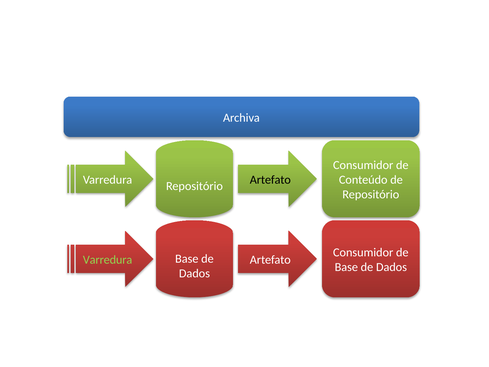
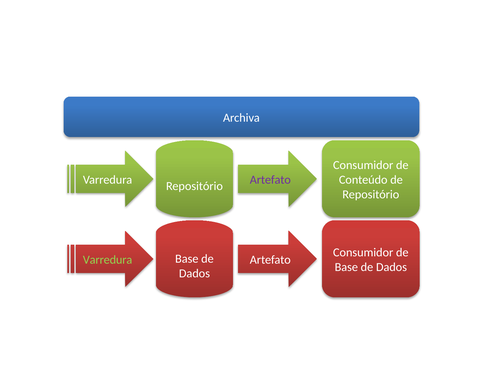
Artefato colour: black -> purple (270, 180)
